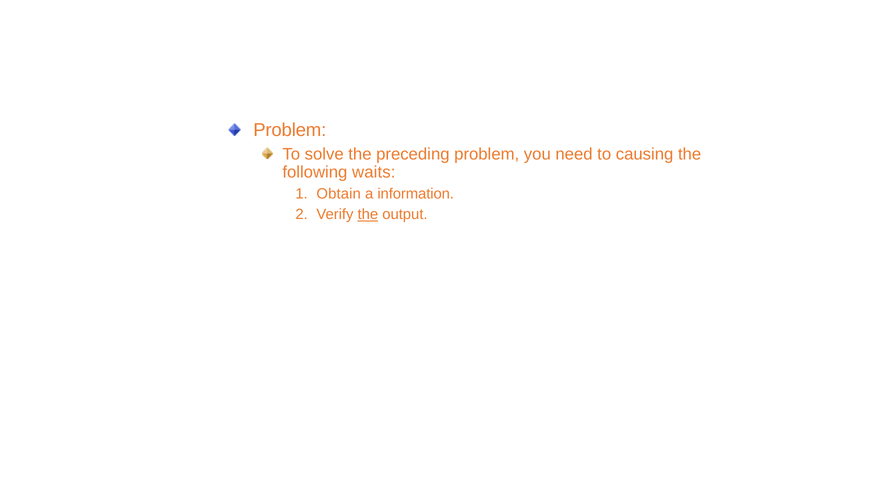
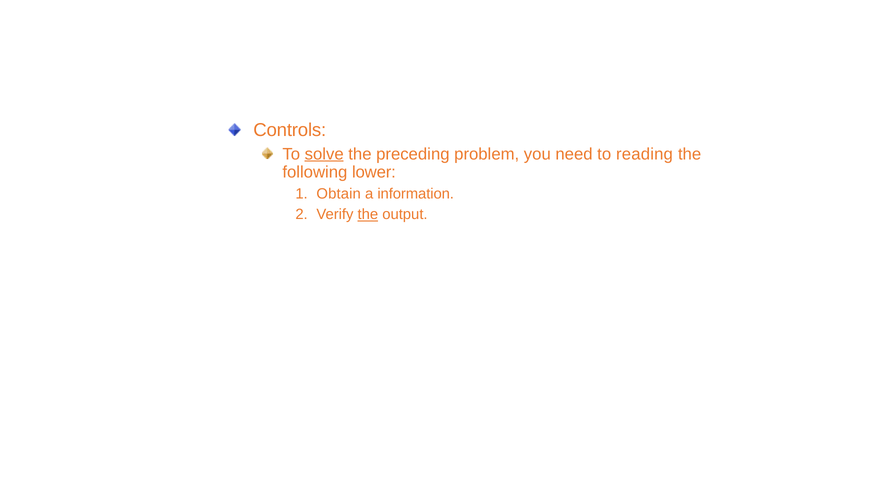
Problem: Problem -> Controls (290, 130)
solve underline: none -> present (324, 154)
causing: causing -> reading (645, 154)
waits: waits -> lower (374, 172)
